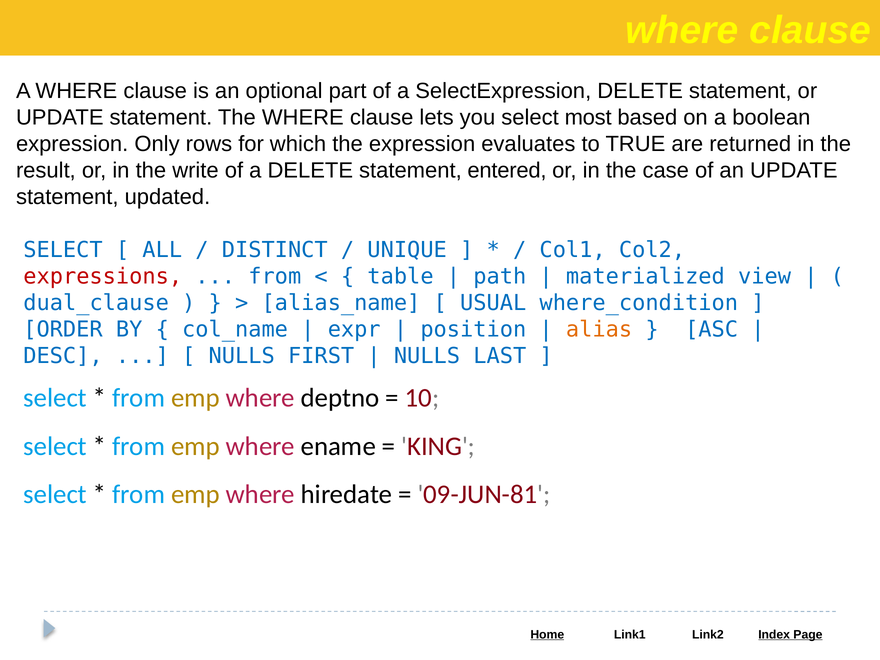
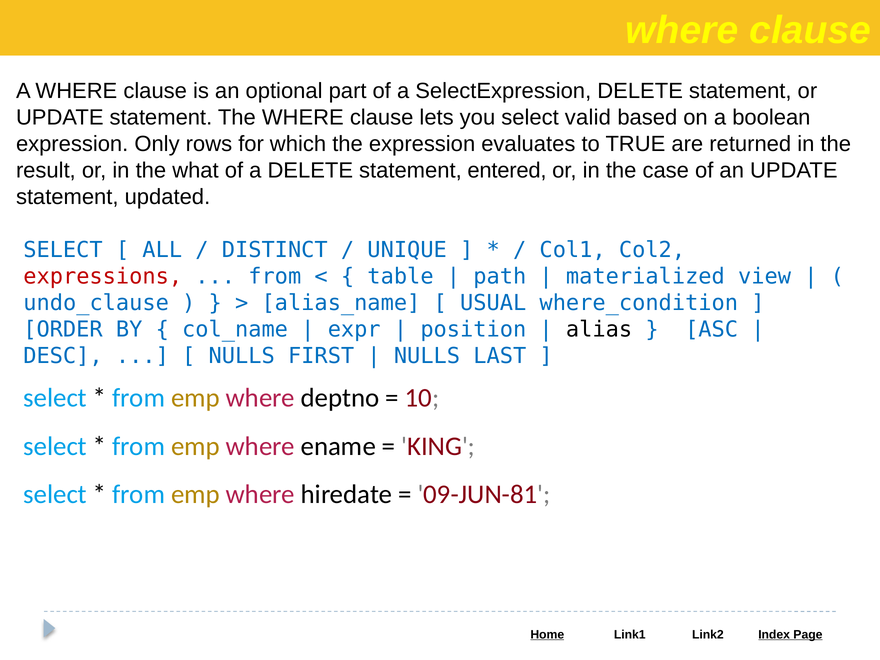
most: most -> valid (588, 118)
write: write -> what (195, 170)
dual_clause: dual_clause -> undo_clause (96, 303)
alias colour: orange -> black (599, 329)
